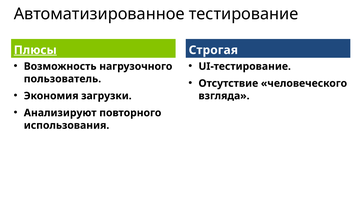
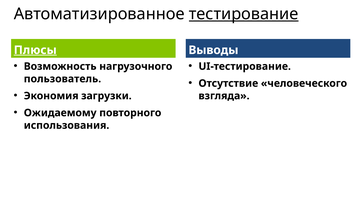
тестирование underline: none -> present (244, 14)
Строгая: Строгая -> Выводы (213, 50)
Анализируют: Анализируют -> Ожидаемому (60, 113)
